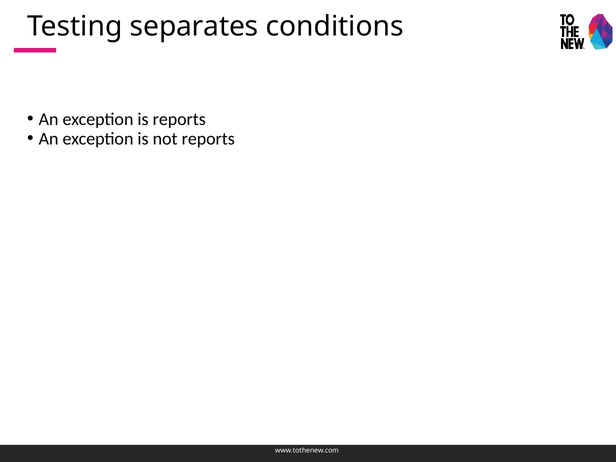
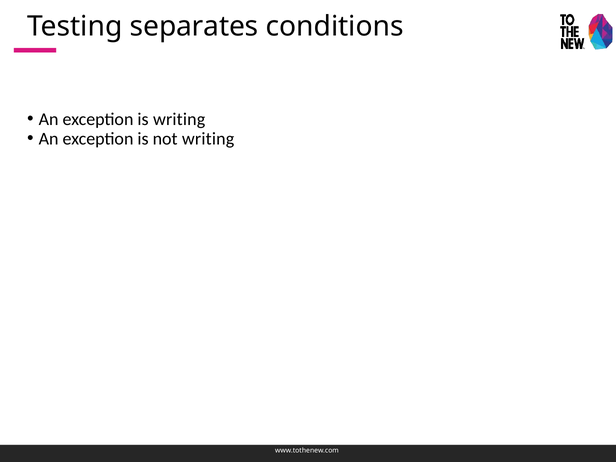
is reports: reports -> writing (179, 119)
not reports: reports -> writing (208, 139)
